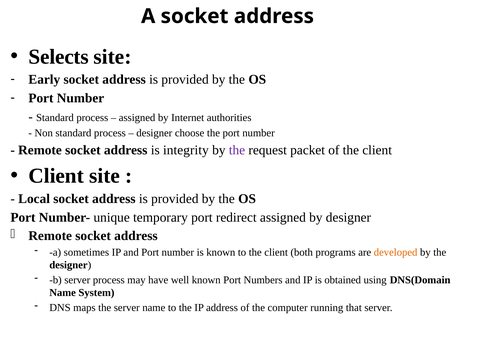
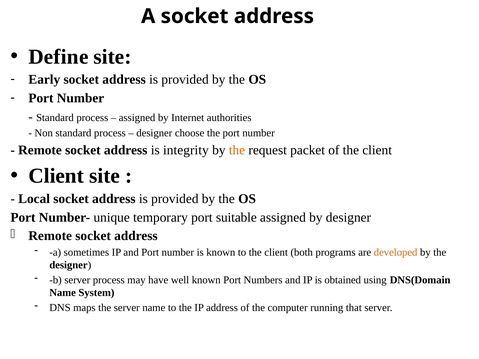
Selects: Selects -> Define (58, 57)
the colour: purple -> orange (237, 150)
redirect: redirect -> suitable (236, 217)
